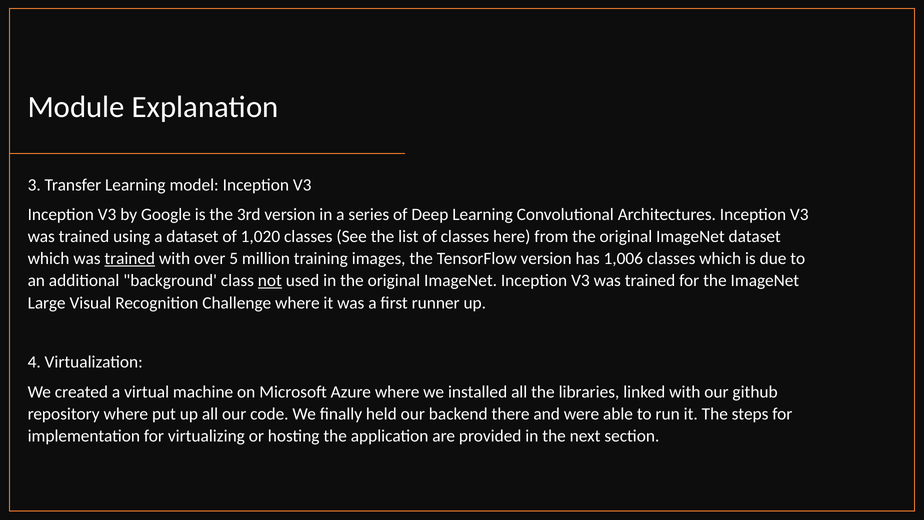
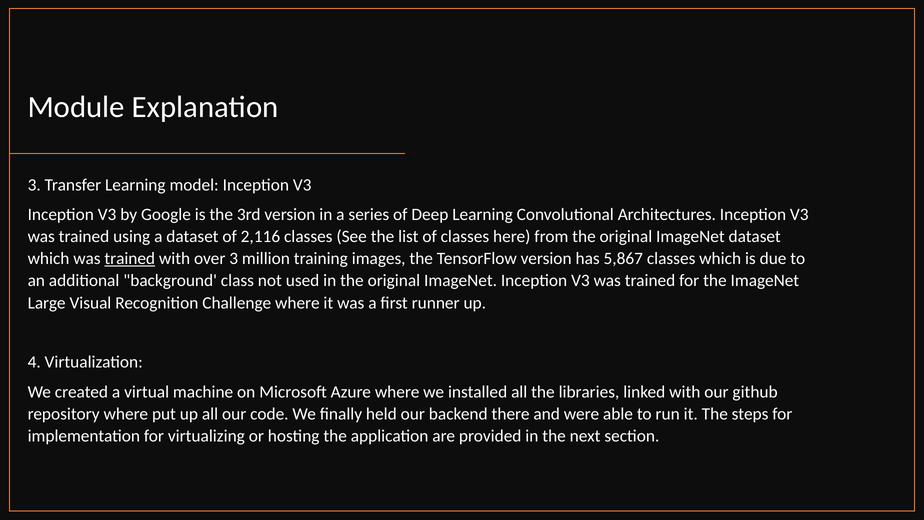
1,020: 1,020 -> 2,116 (260, 237)
over 5: 5 -> 3 (234, 259)
1,006: 1,006 -> 5,867 (623, 259)
not underline: present -> none (270, 281)
